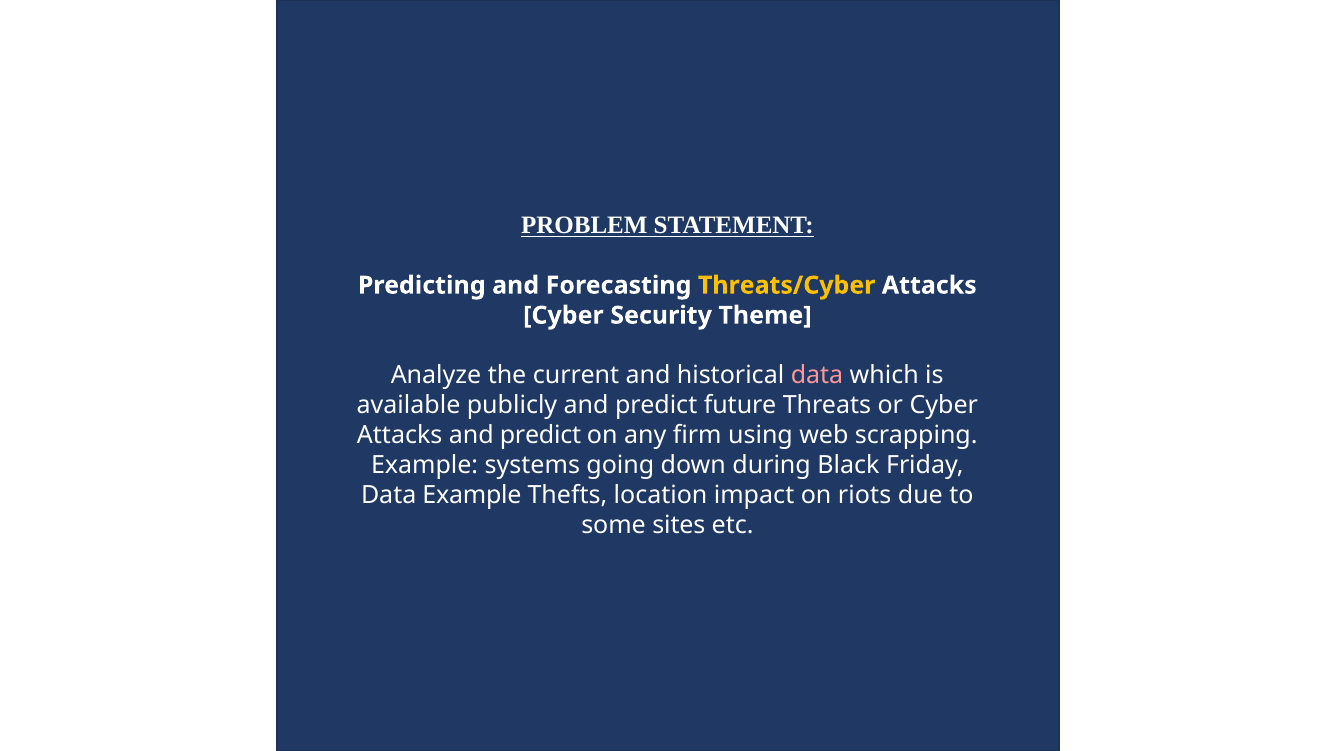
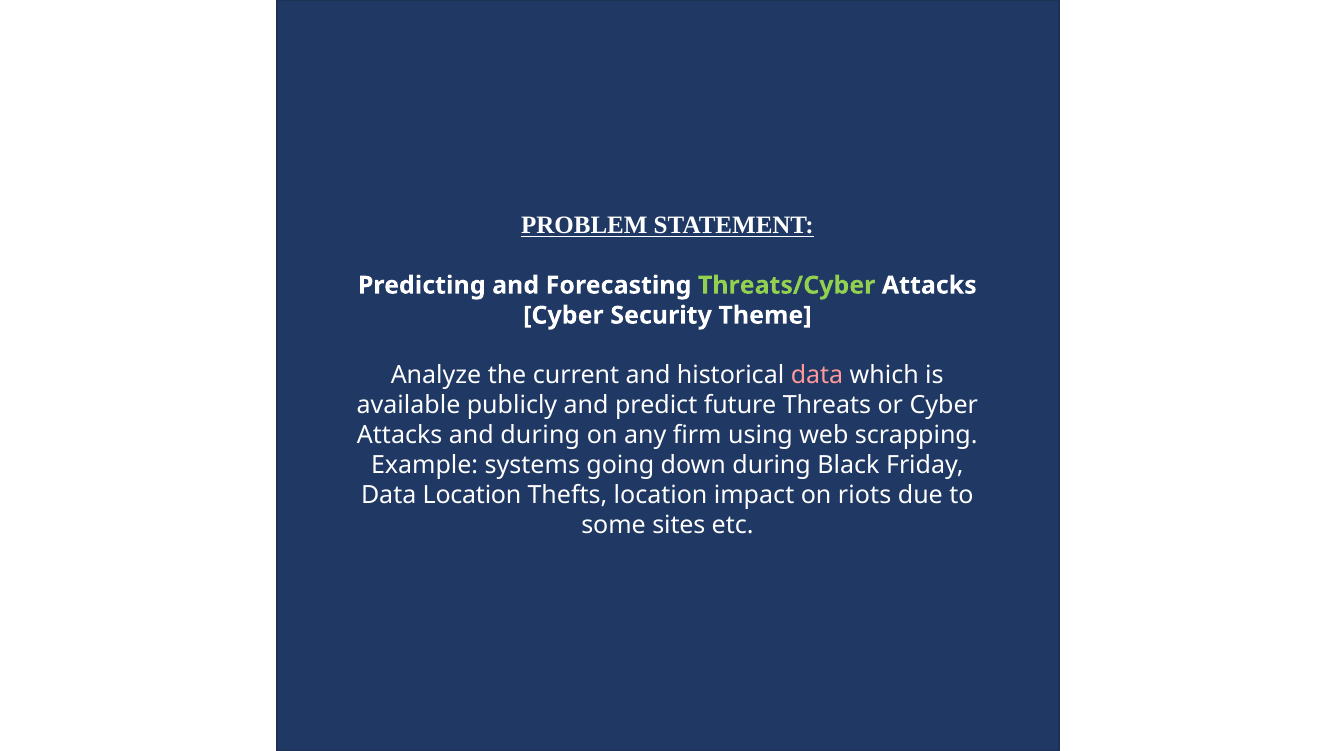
Threats/Cyber colour: yellow -> light green (787, 285)
Attacks and predict: predict -> during (540, 436)
Data Example: Example -> Location (472, 496)
